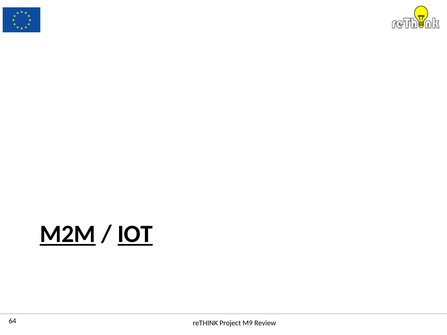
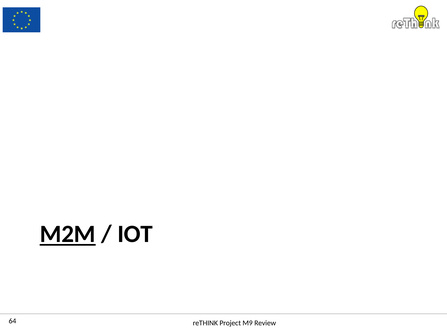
IOT underline: present -> none (135, 234)
